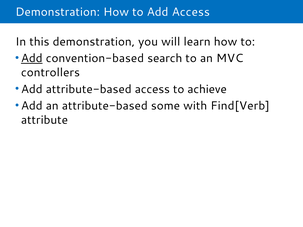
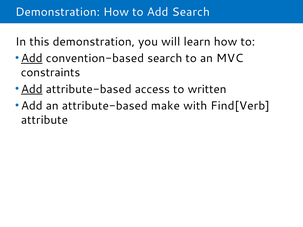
Add Access: Access -> Search (191, 12)
controllers: controllers -> constraints (51, 73)
Add underline: none -> present (32, 89)
achieve: achieve -> written (207, 89)
some: some -> make (165, 106)
